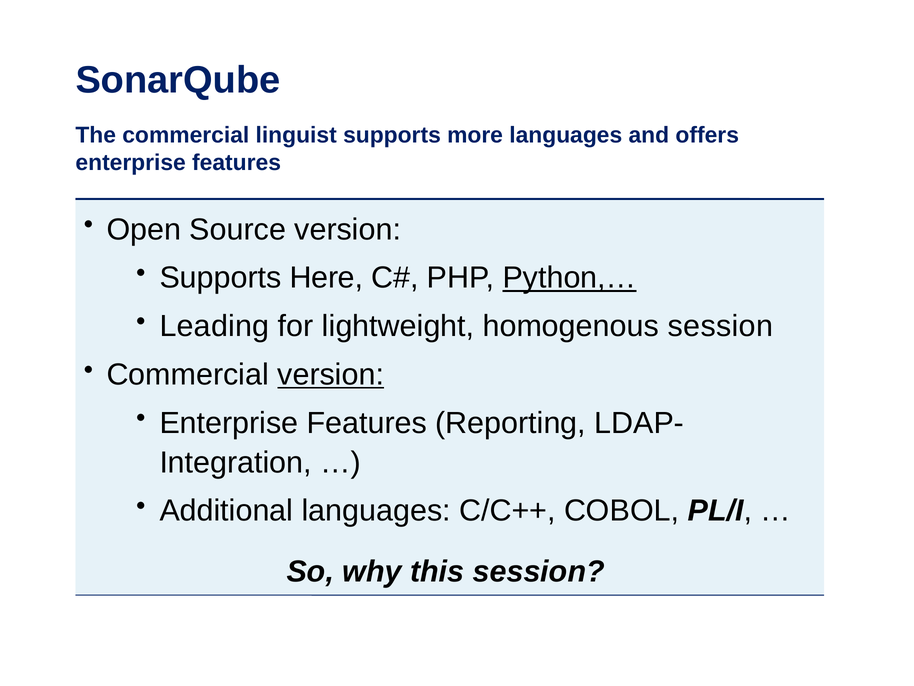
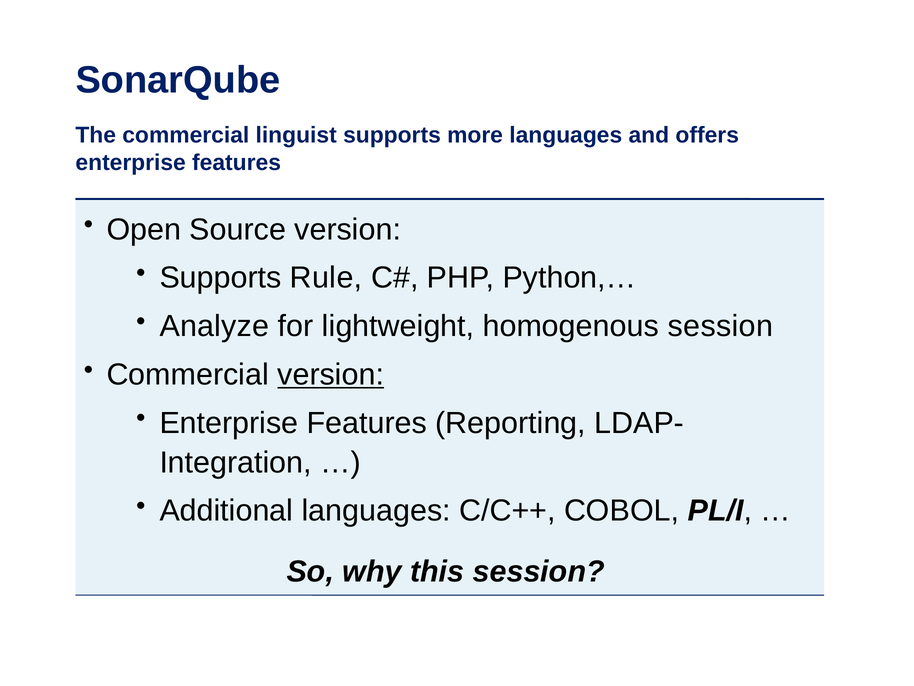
Here: Here -> Rule (326, 278)
Python,… underline: present -> none (569, 278)
Leading: Leading -> Analyze (214, 326)
